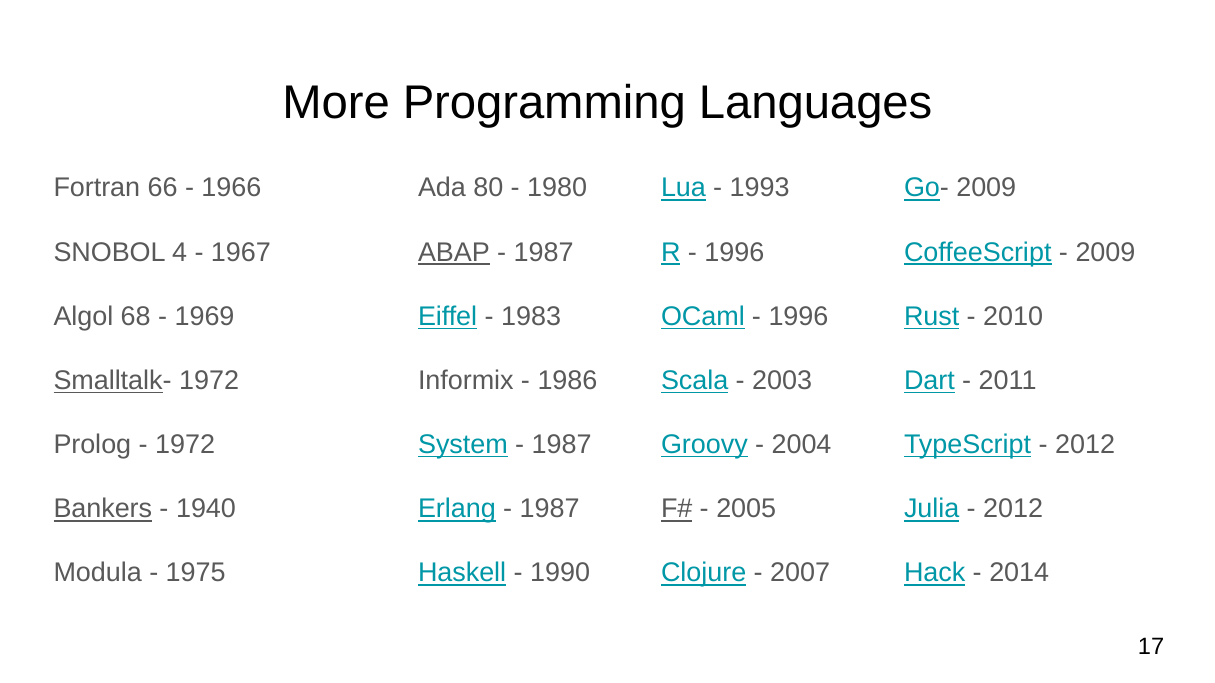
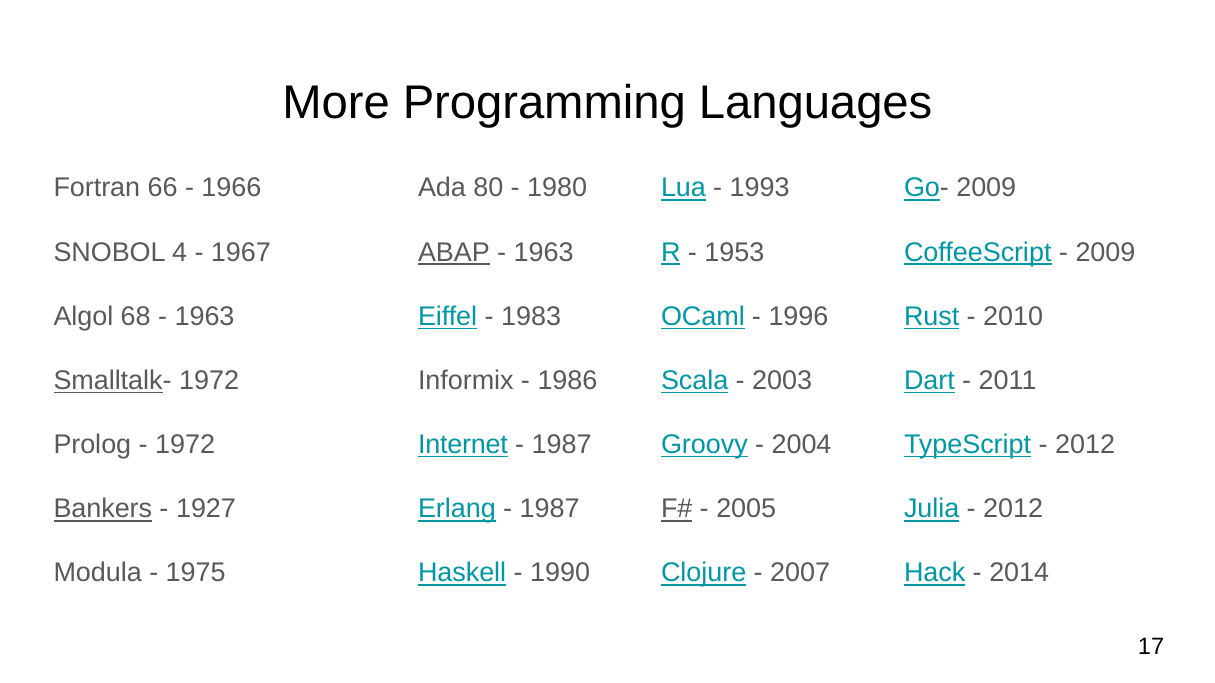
1987: 1987 -> 1963 (544, 252)
1996: 1996 -> 1953 (734, 252)
1969: 1969 -> 1963 (205, 317)
System: System -> Internet (463, 445)
1940: 1940 -> 1927 (206, 509)
